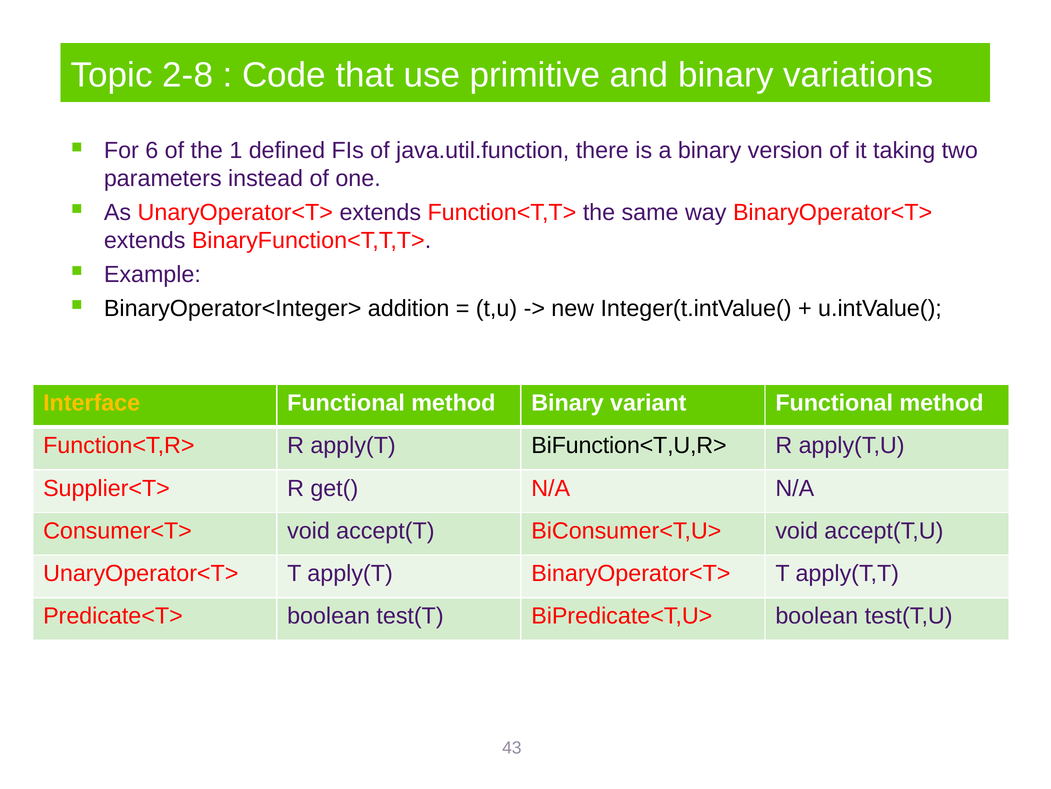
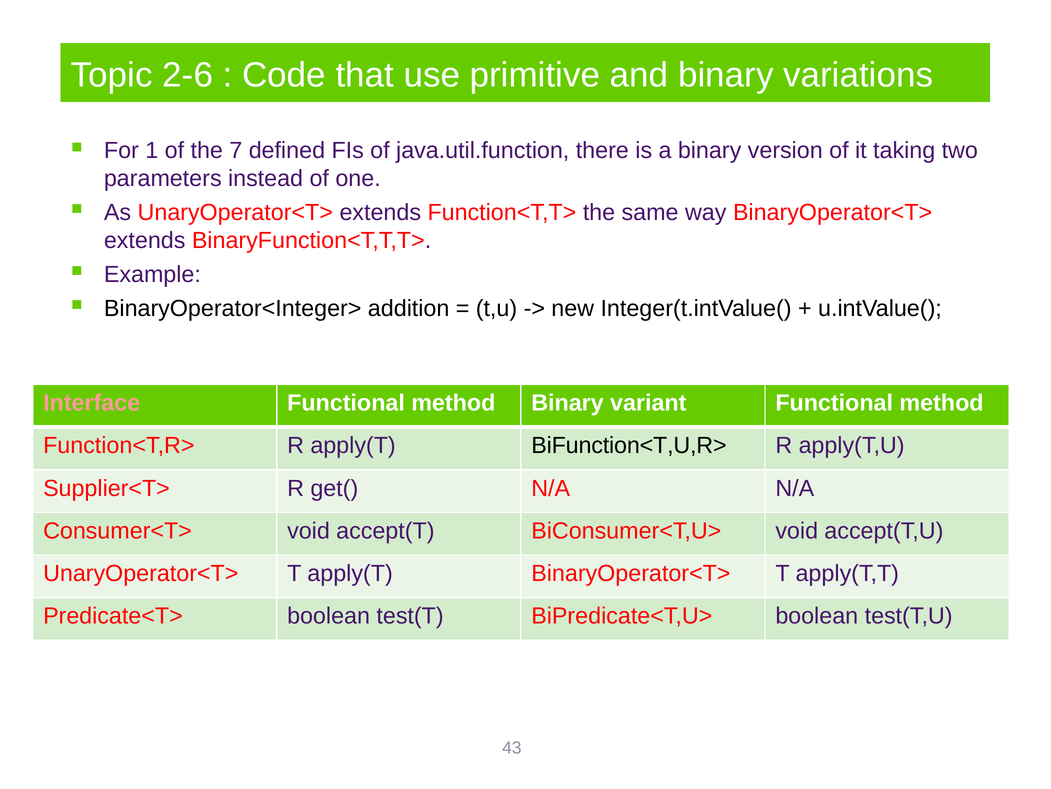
2-8: 2-8 -> 2-6 (188, 75)
6: 6 -> 1 (152, 150)
1: 1 -> 7 (236, 150)
Interface colour: yellow -> pink (92, 403)
